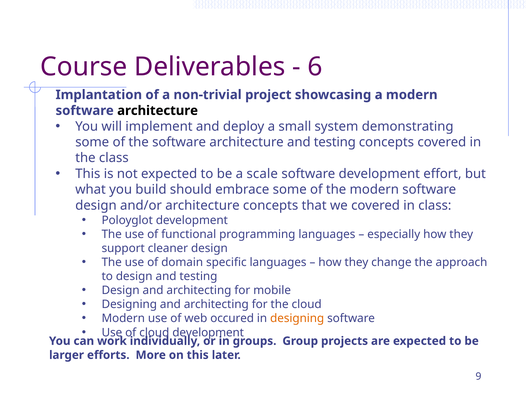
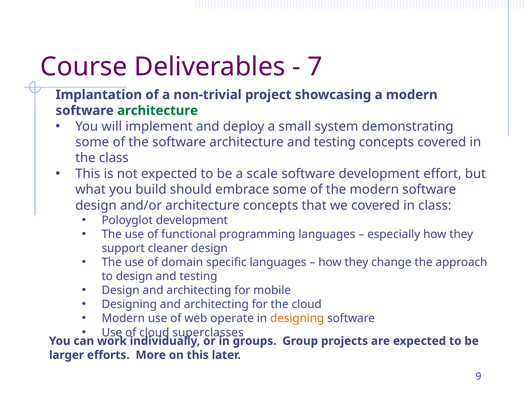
6: 6 -> 7 (315, 67)
architecture colour: black -> green (158, 110)
occured: occured -> operate (232, 318)
cloud development: development -> superclasses (208, 332)
